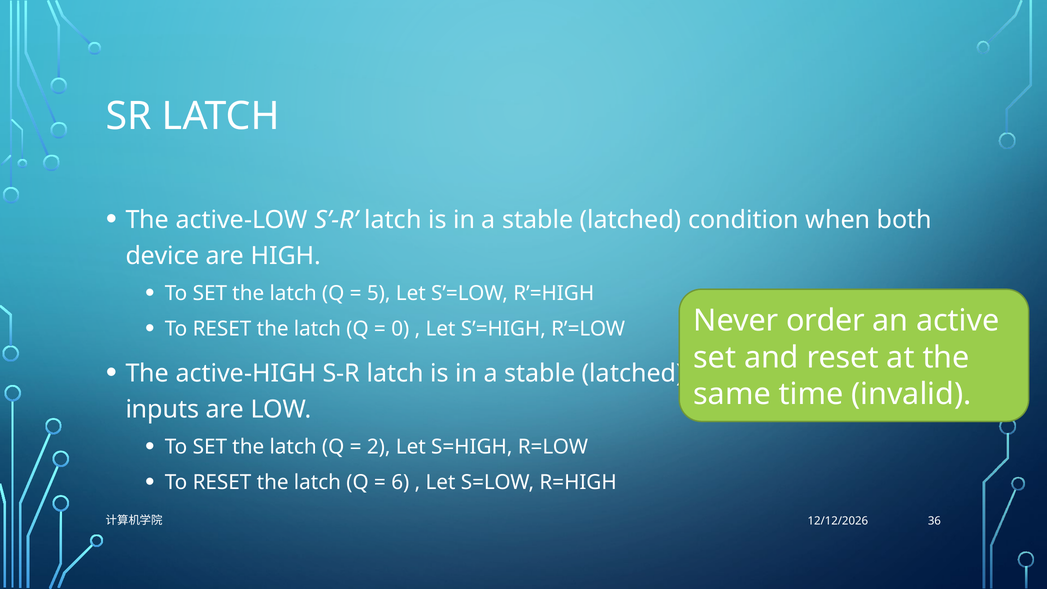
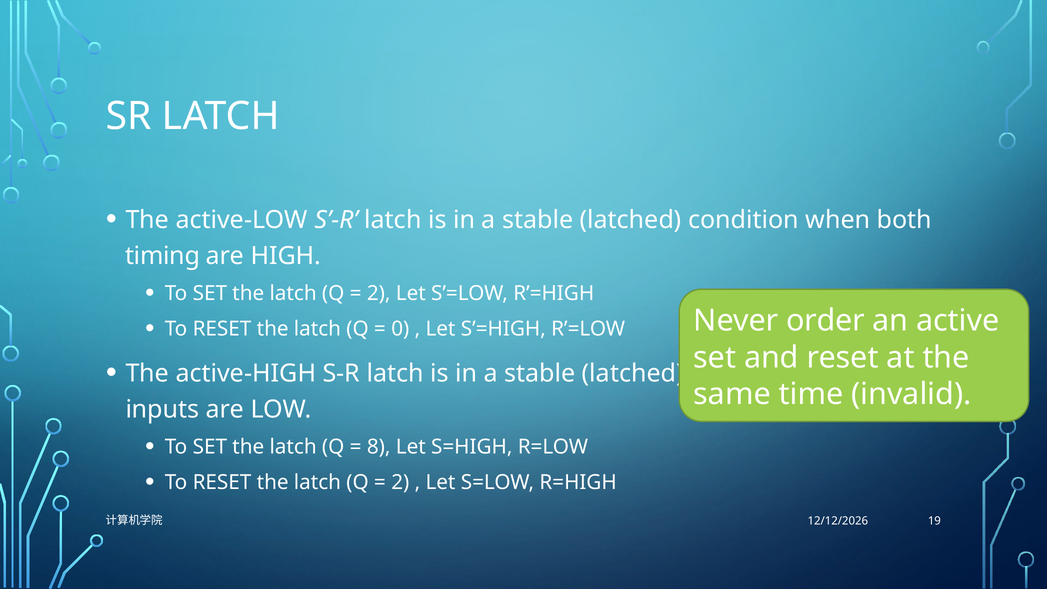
device: device -> timing (163, 256)
5: 5 -> 2 (379, 294)
2: 2 -> 8 (379, 447)
6: 6 -> 2 (400, 482)
36: 36 -> 19 (934, 521)
